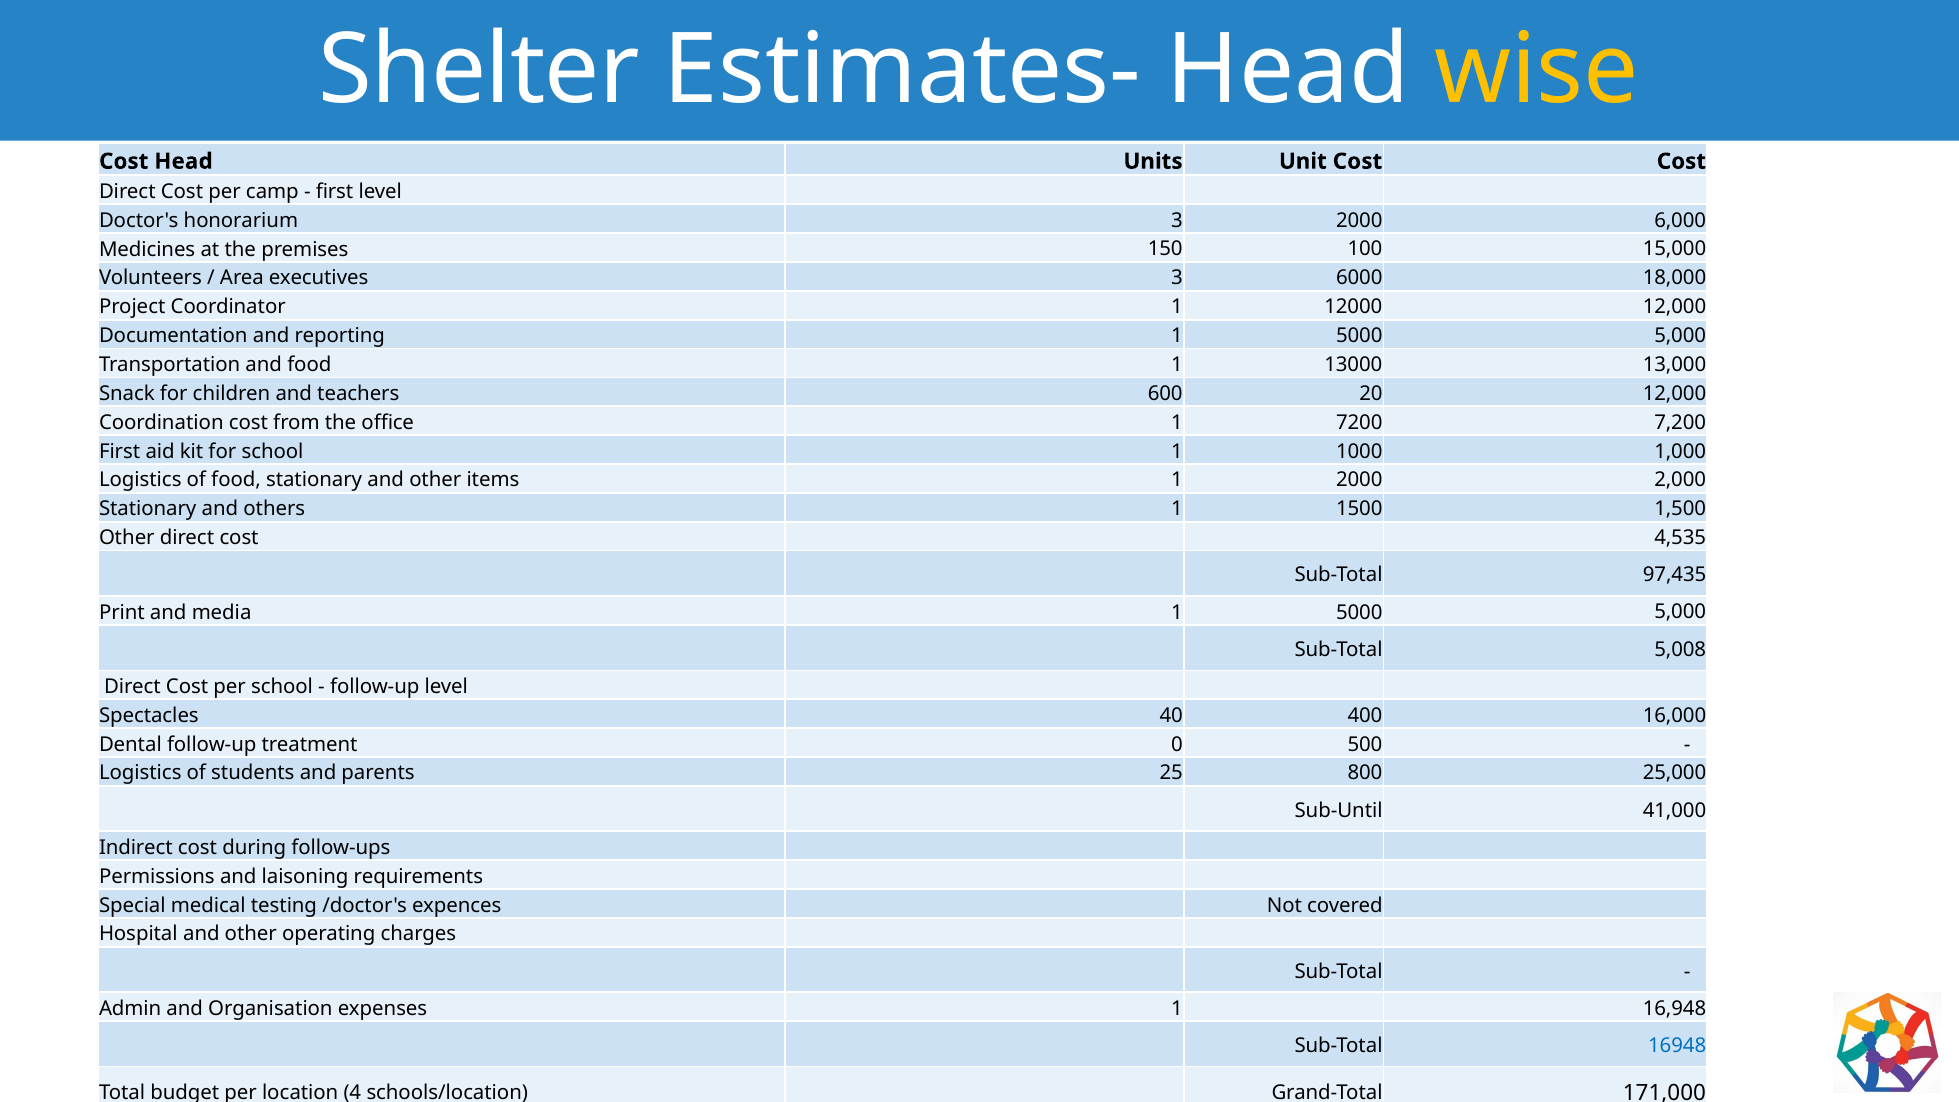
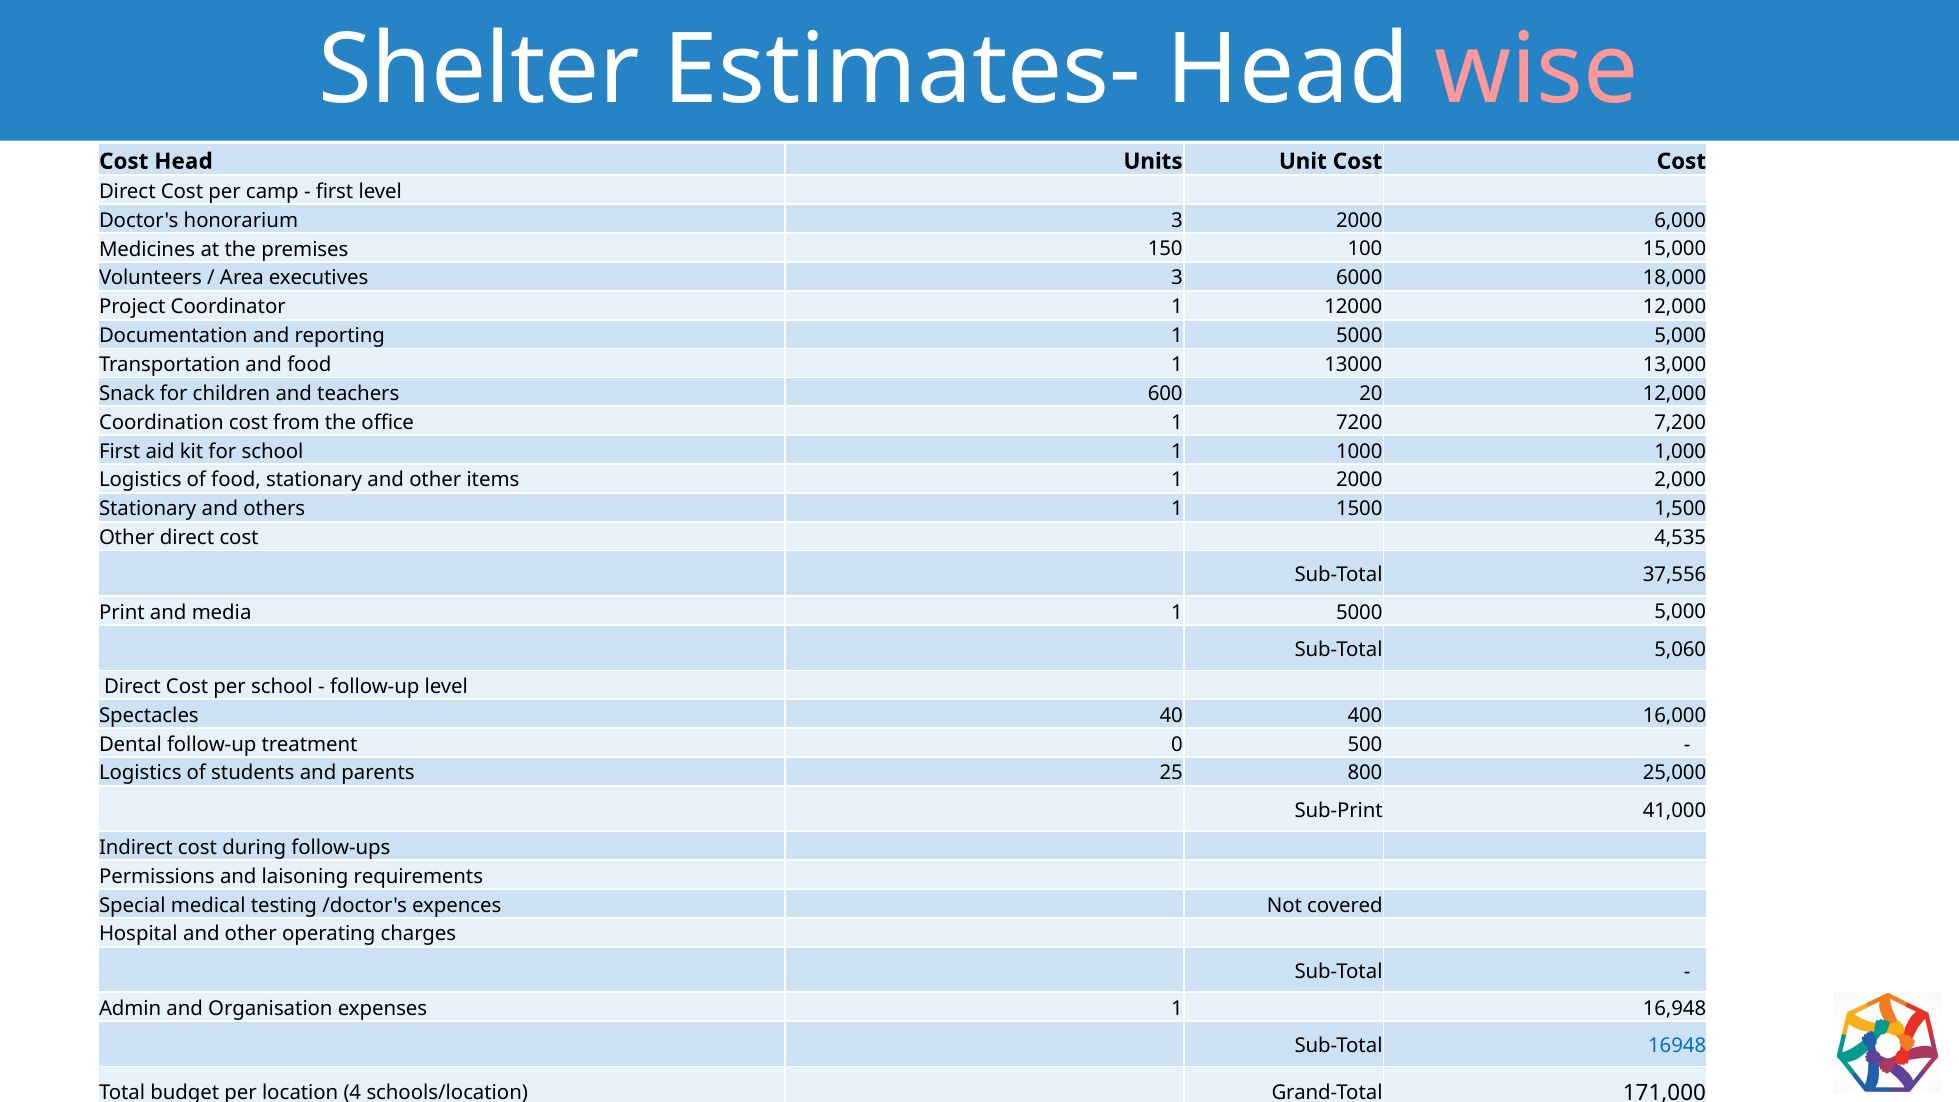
wise colour: yellow -> pink (1537, 70)
97,435: 97,435 -> 37,556 (1675, 575)
5,008: 5,008 -> 5,060 (1680, 649)
Sub-Until: Sub-Until -> Sub-Print (1339, 810)
